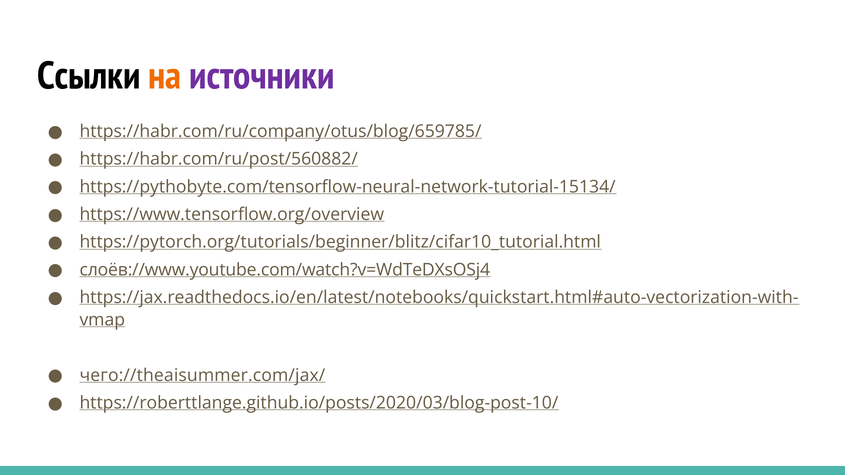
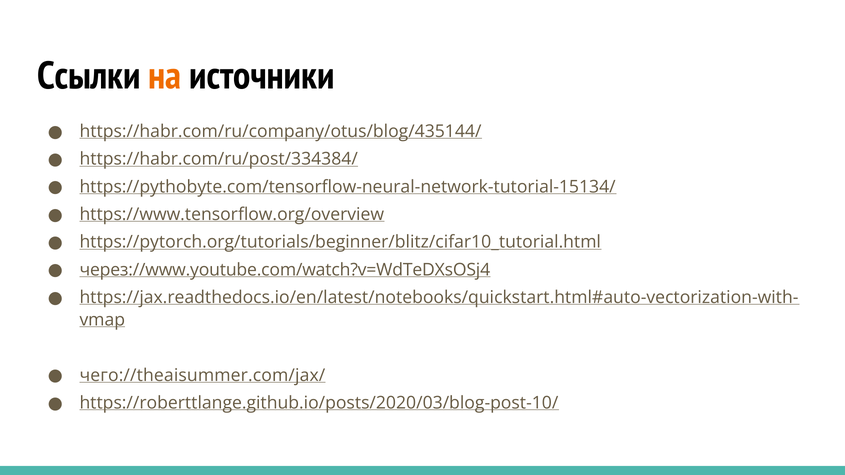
источники colour: purple -> black (262, 76)
https://habr.com/ru/company/otus/blog/659785/: https://habr.com/ru/company/otus/blog/659785/ -> https://habr.com/ru/company/otus/blog/435144/ (280, 132)
https://habr.com/ru/post/560882/: https://habr.com/ru/post/560882/ -> https://habr.com/ru/post/334384/ (219, 159)
слоёв://www.youtube.com/watch?v=WdTeDXsOSj4: слоёв://www.youtube.com/watch?v=WdTeDXsOSj4 -> через://www.youtube.com/watch?v=WdTeDXsOSj4 (285, 270)
